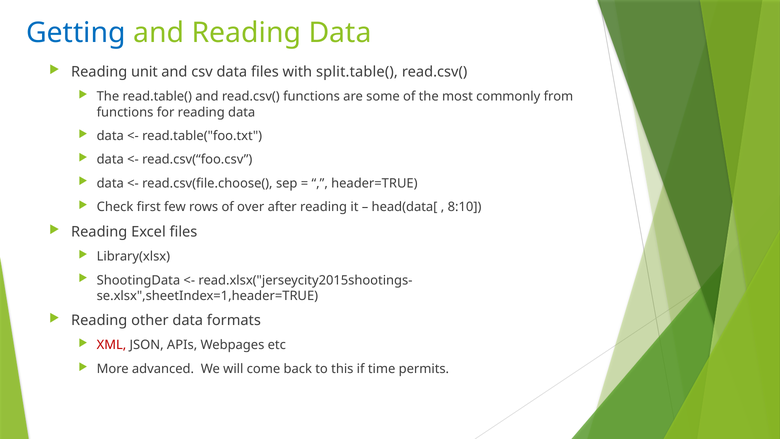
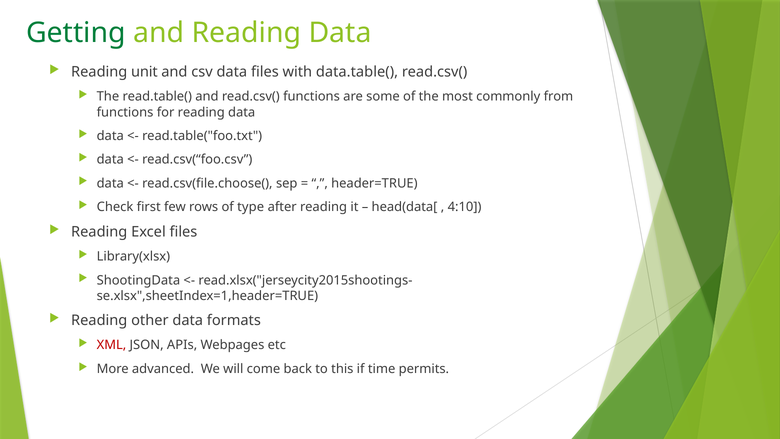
Getting colour: blue -> green (76, 33)
split.table(: split.table( -> data.table( (357, 72)
over: over -> type (251, 207)
8:10: 8:10 -> 4:10 (465, 207)
